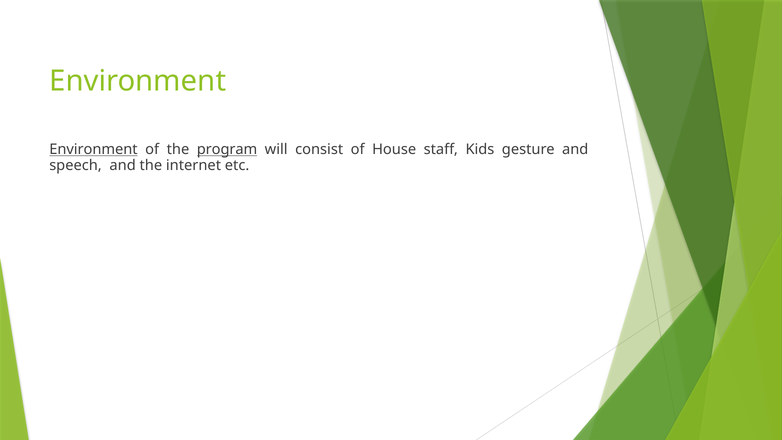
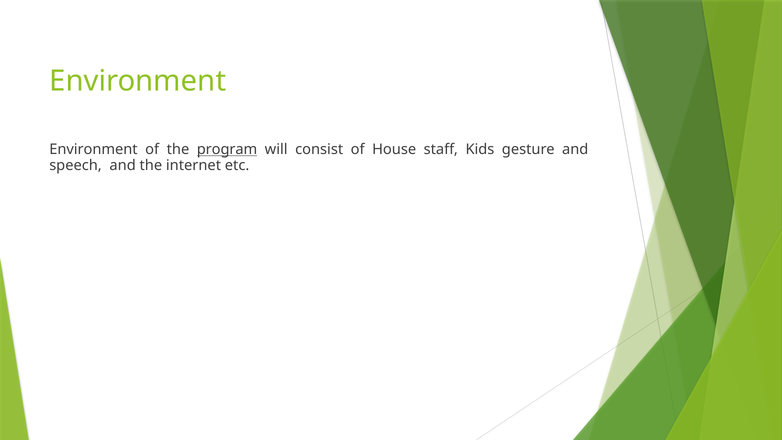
Environment underline: present -> none (93, 149)
